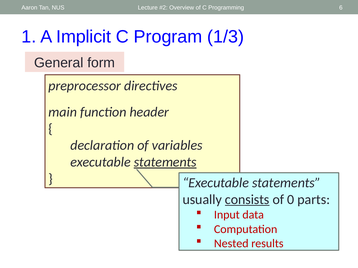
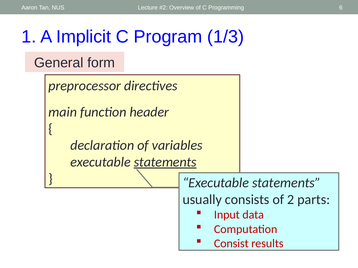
consists underline: present -> none (247, 200)
0: 0 -> 2 (291, 200)
Nested: Nested -> Consist (231, 244)
